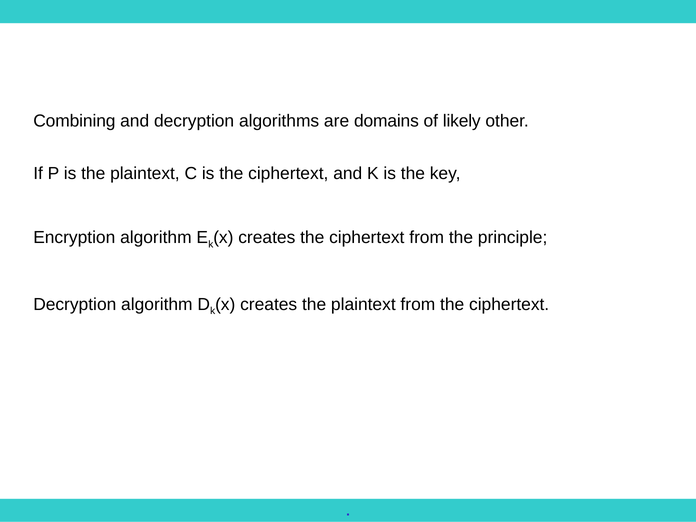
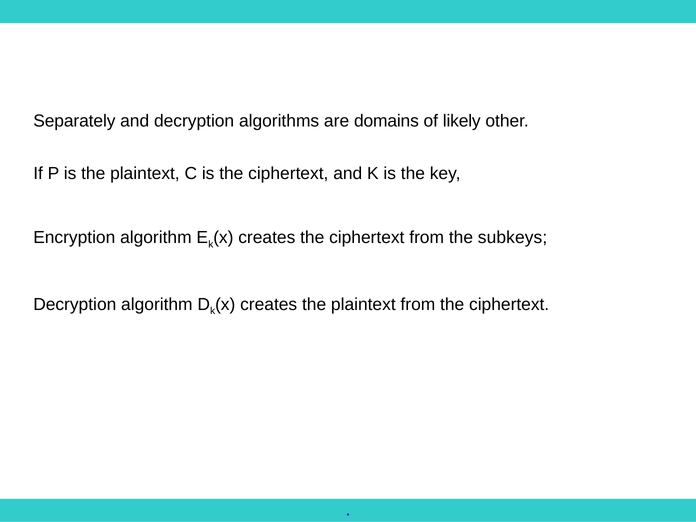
Combining: Combining -> Separately (74, 121)
principle: principle -> subkeys (513, 237)
